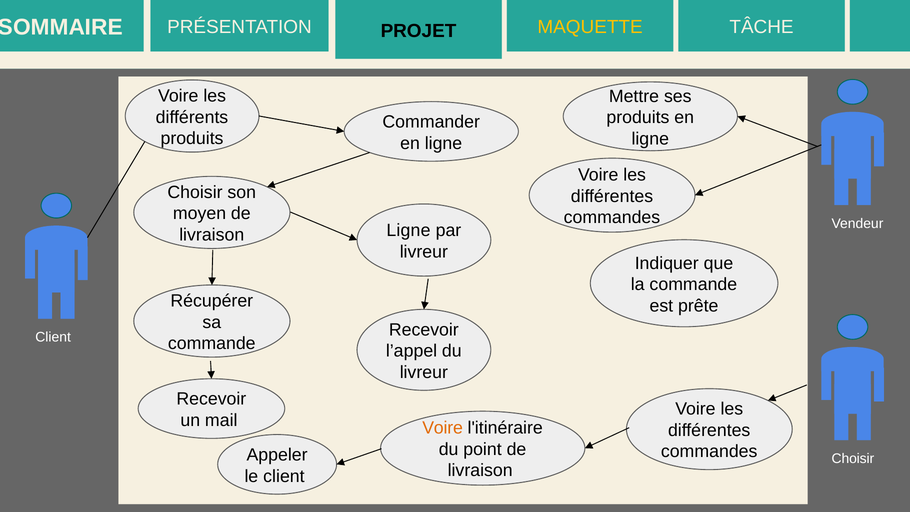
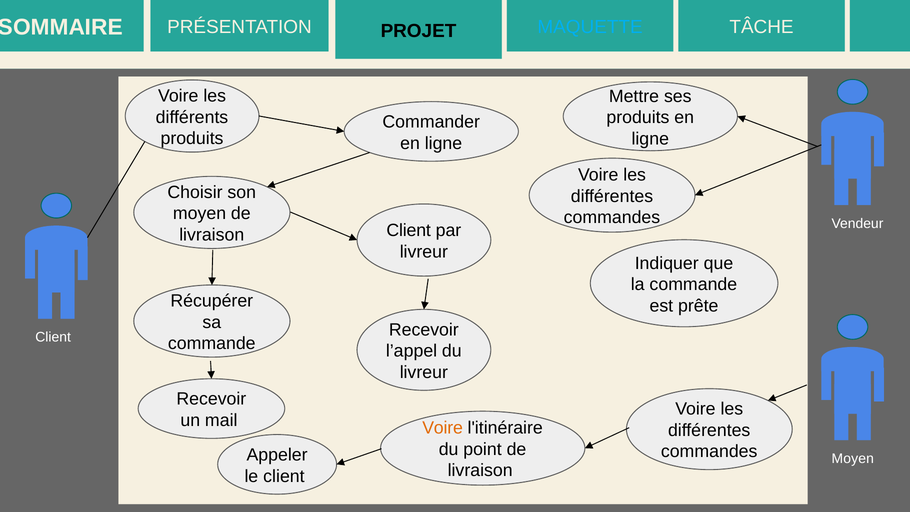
MAQUETTE colour: yellow -> light blue (590, 27)
livraison Ligne: Ligne -> Client (409, 231)
Choisir: Choisir -> Moyen (853, 459)
